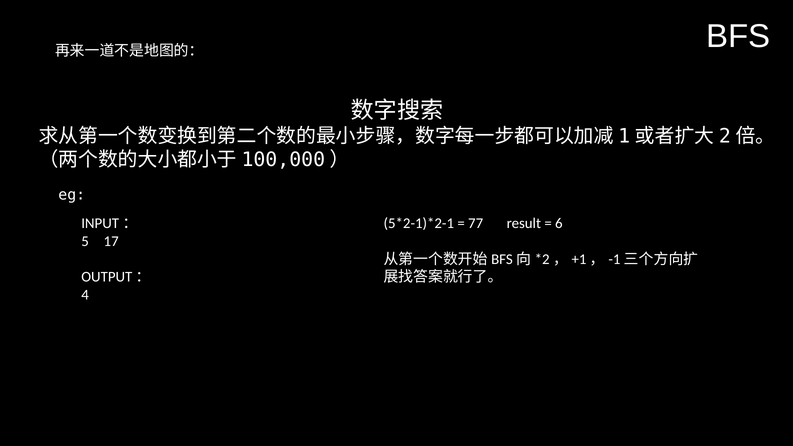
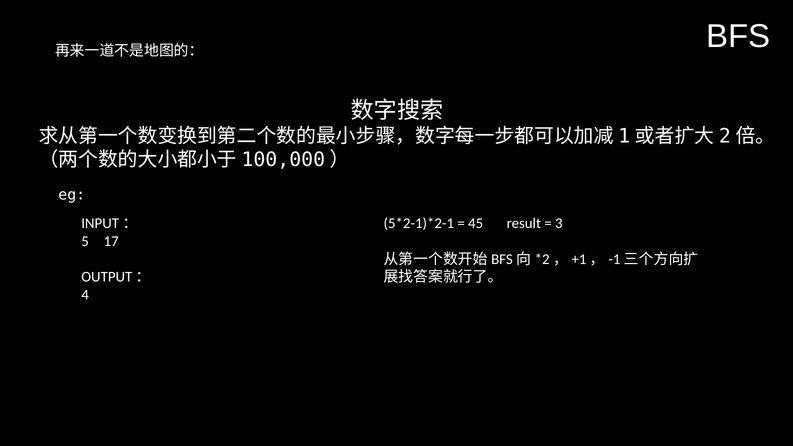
77: 77 -> 45 (476, 224)
6: 6 -> 3 (559, 224)
